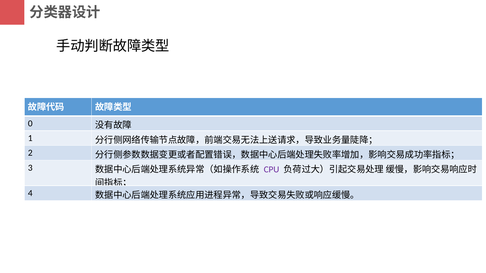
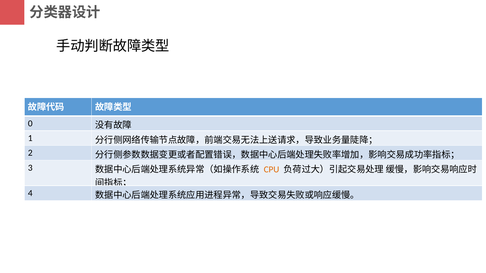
CPU colour: purple -> orange (271, 170)
